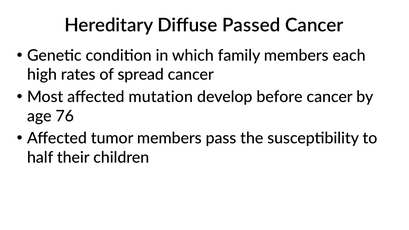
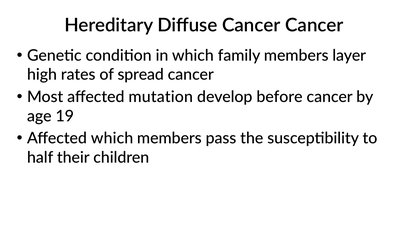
Diffuse Passed: Passed -> Cancer (251, 25)
each: each -> layer (349, 56)
76: 76 -> 19 (65, 116)
Affected tumor: tumor -> which (112, 138)
